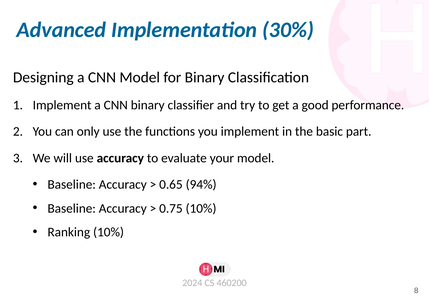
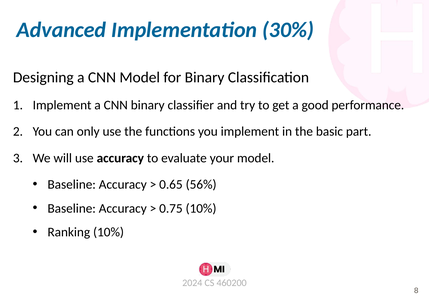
94%: 94% -> 56% (201, 185)
